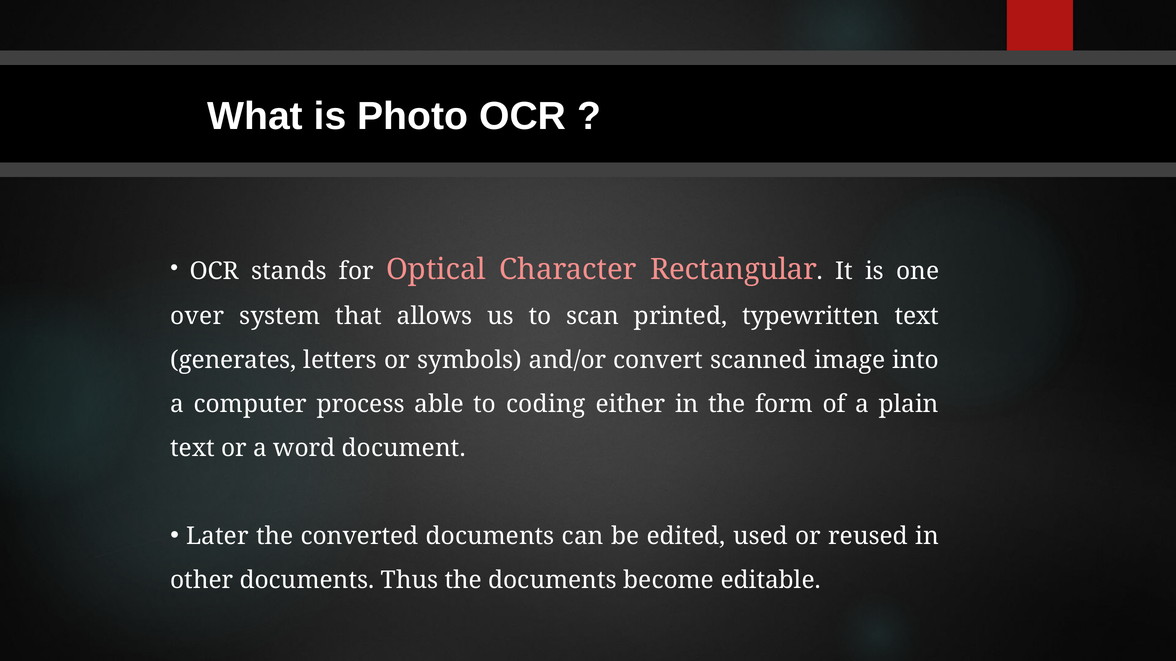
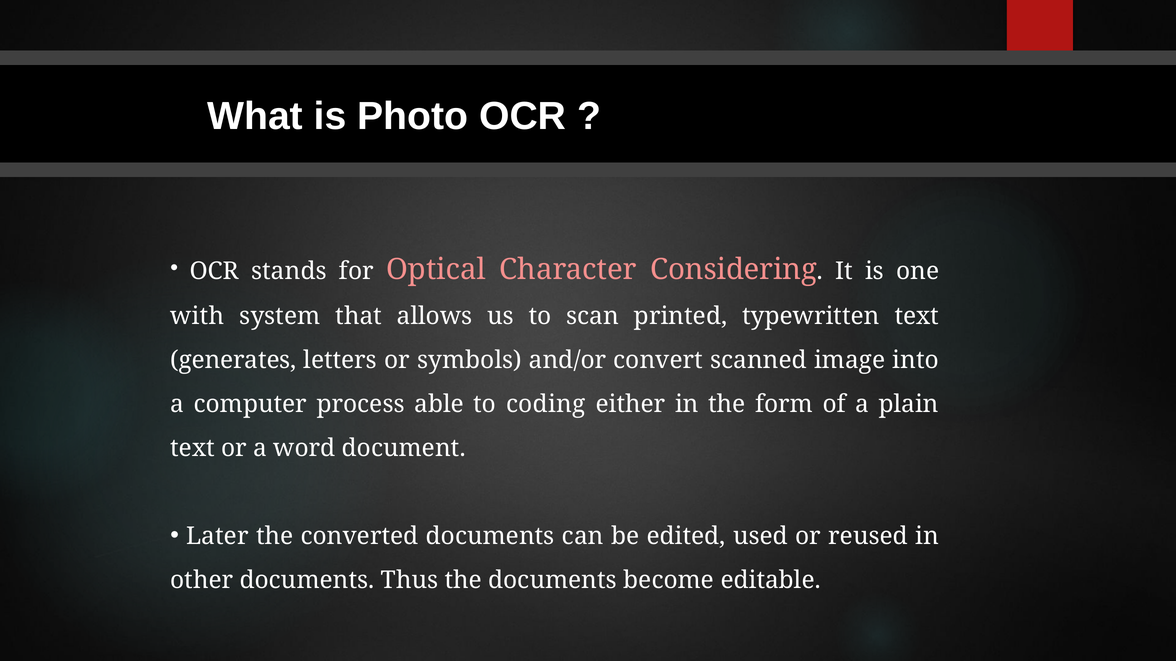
Rectangular: Rectangular -> Considering (734, 270)
over: over -> with (197, 316)
